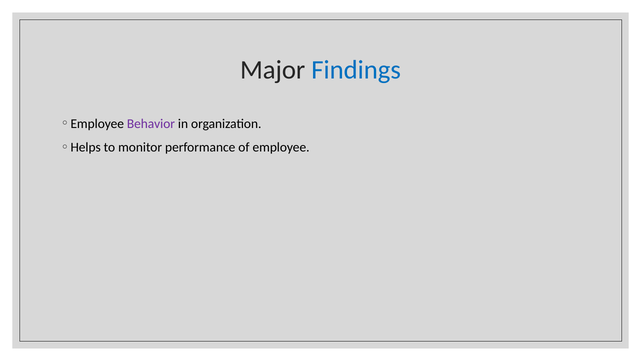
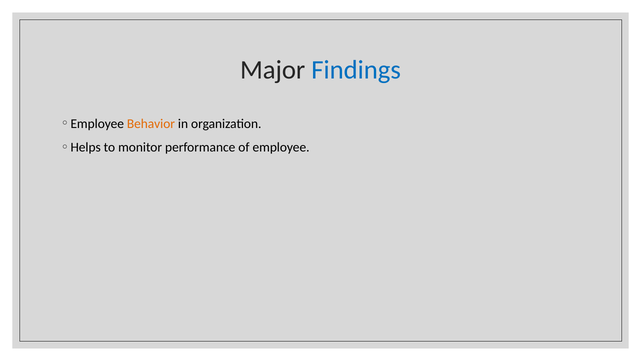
Behavior colour: purple -> orange (151, 124)
